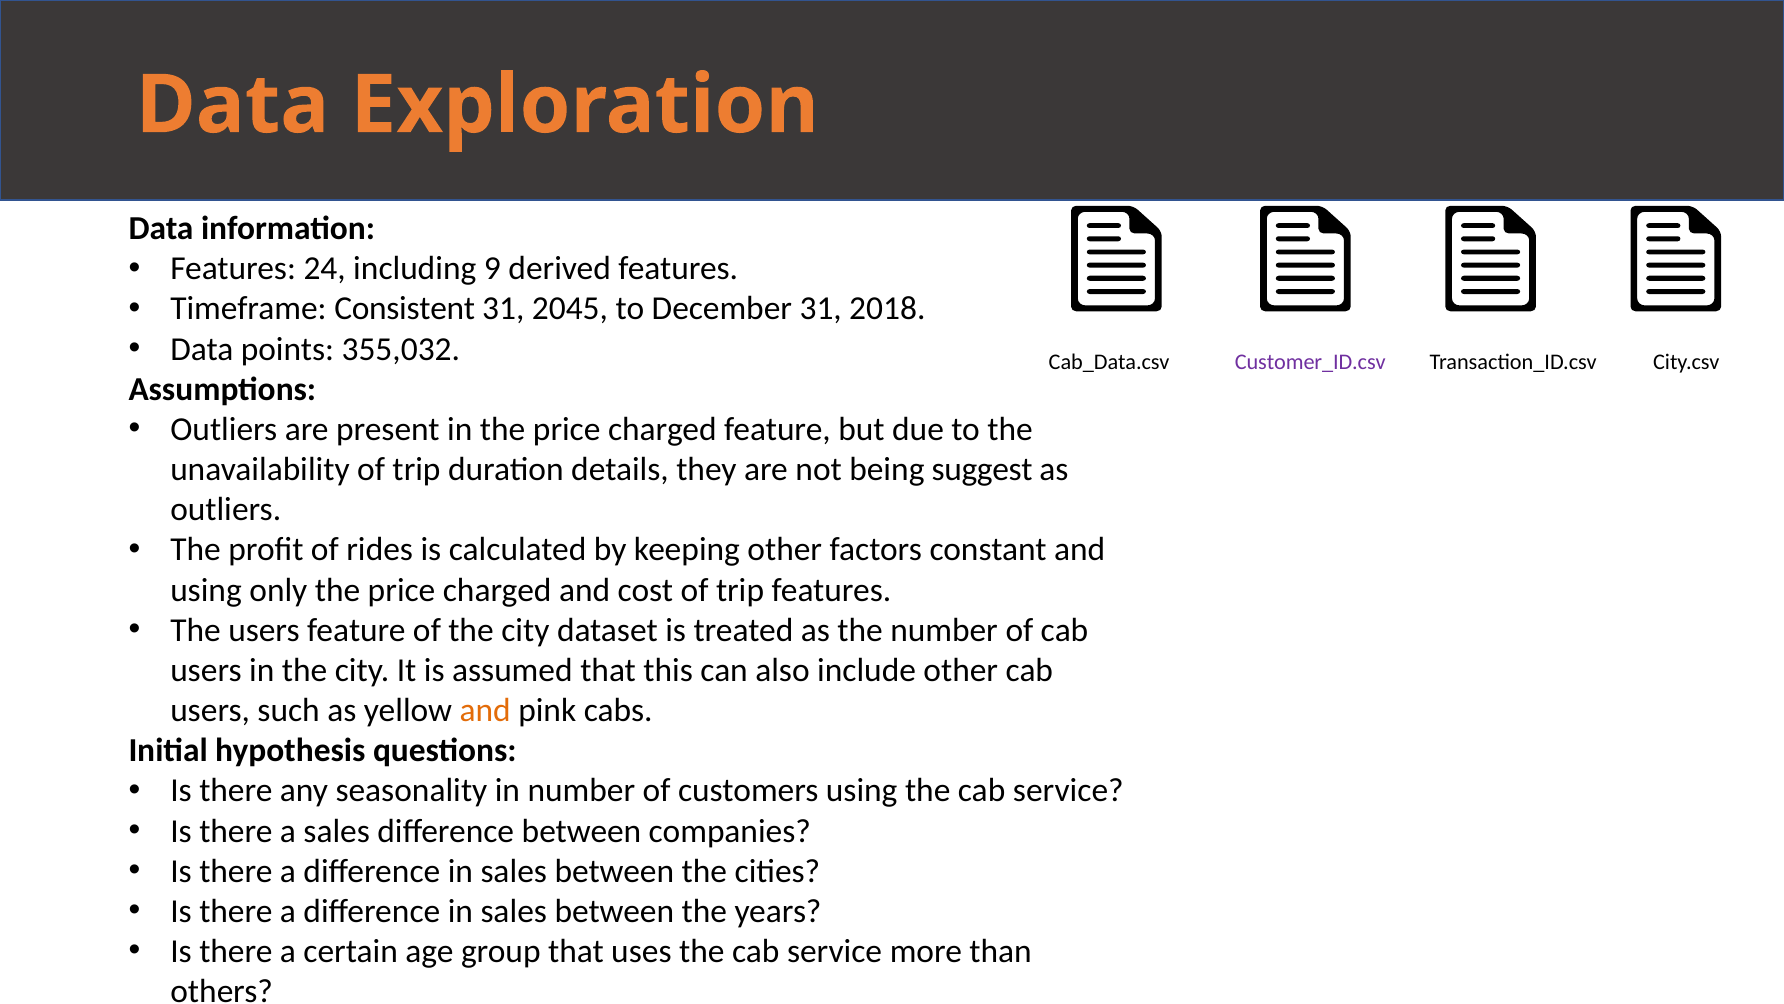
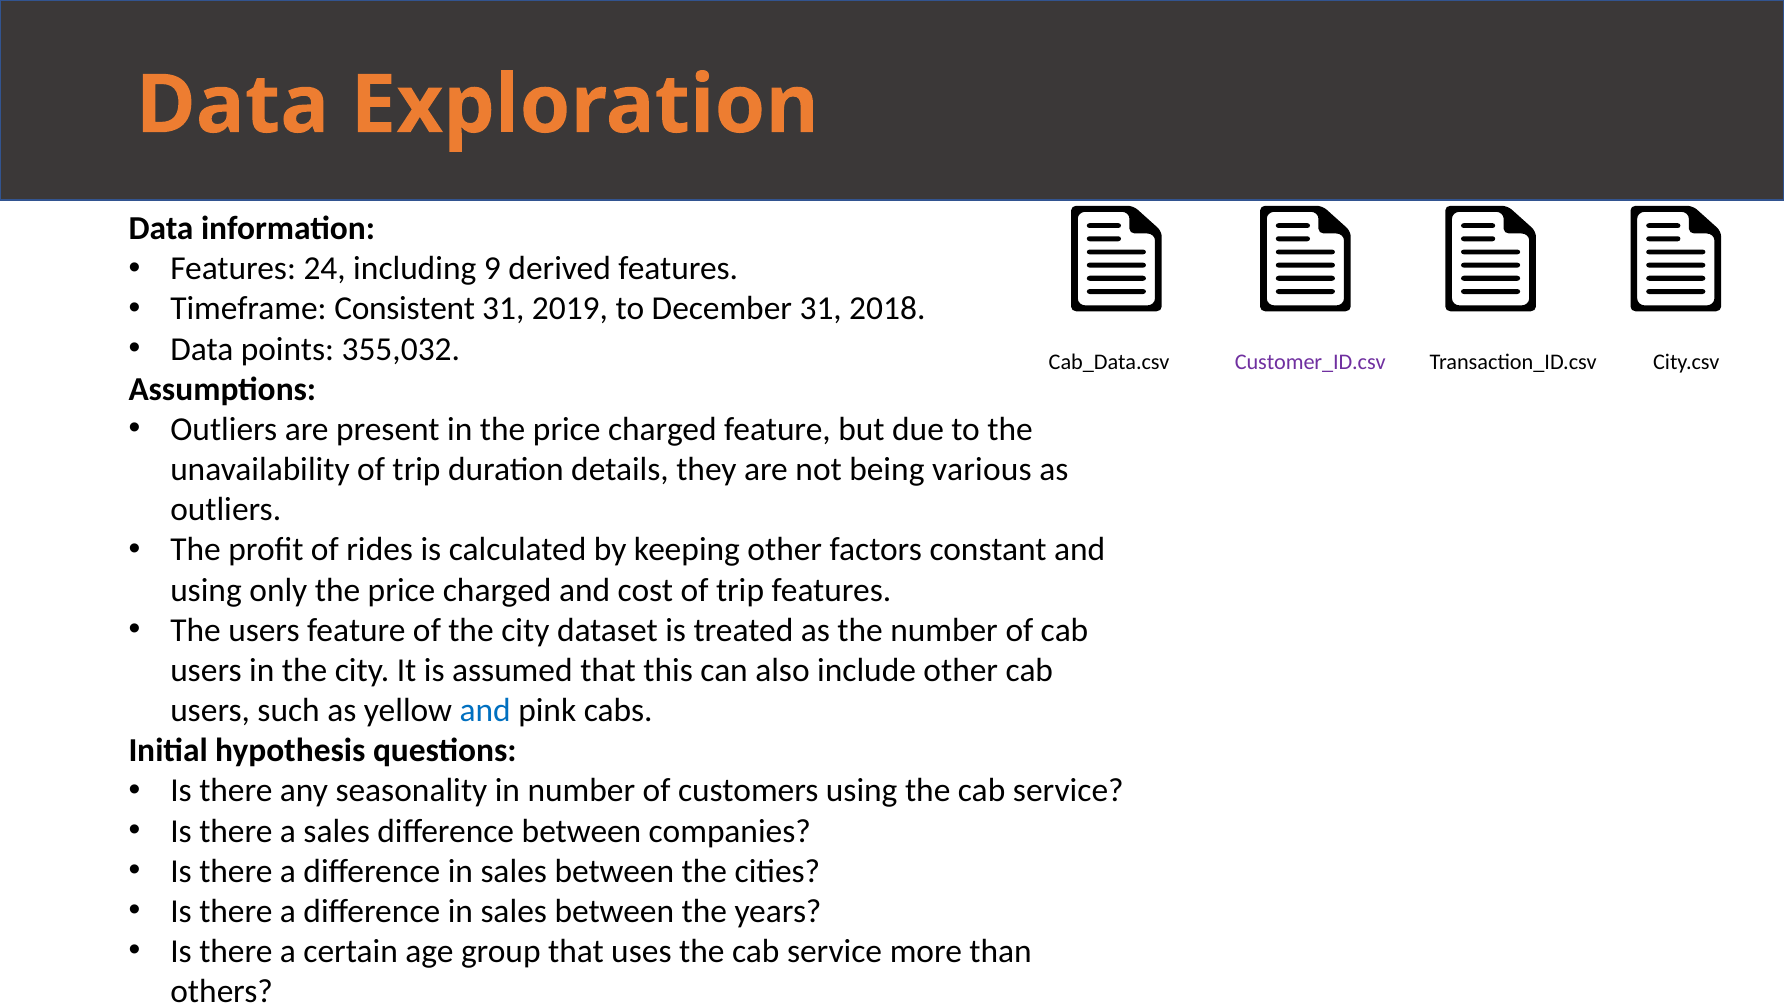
2045: 2045 -> 2019 (570, 309)
suggest: suggest -> various (982, 469)
and colour: orange -> blue (485, 710)
